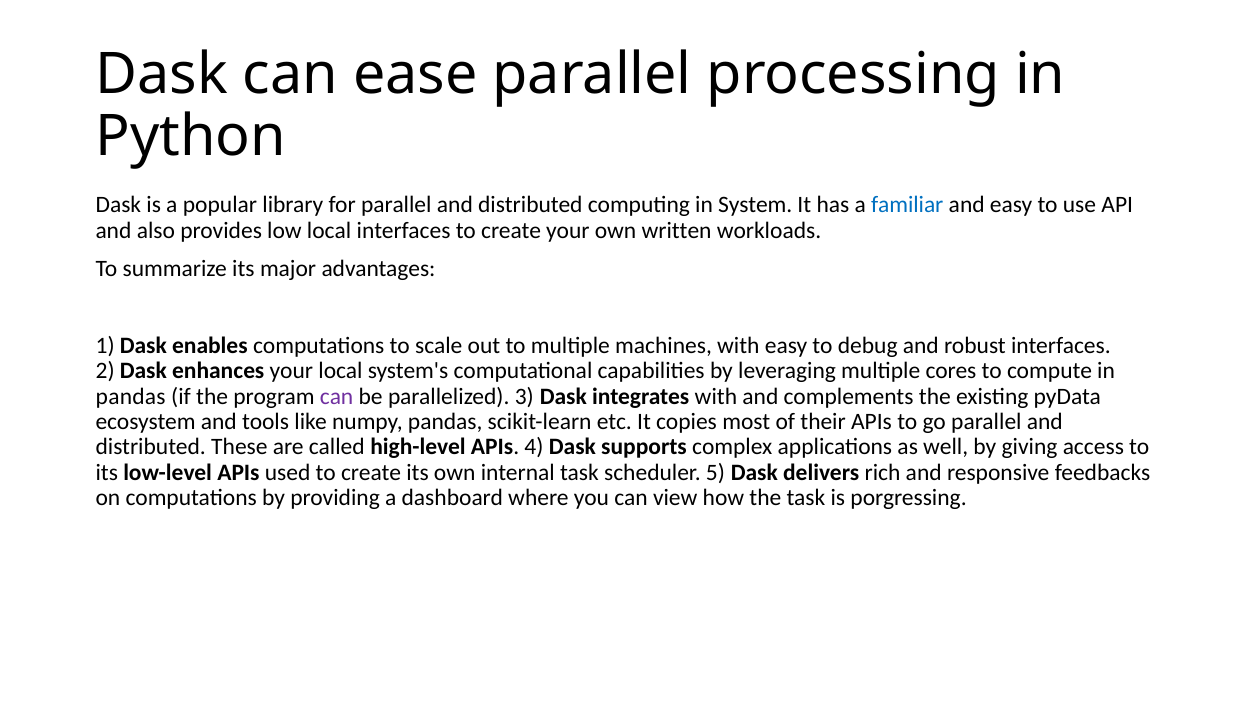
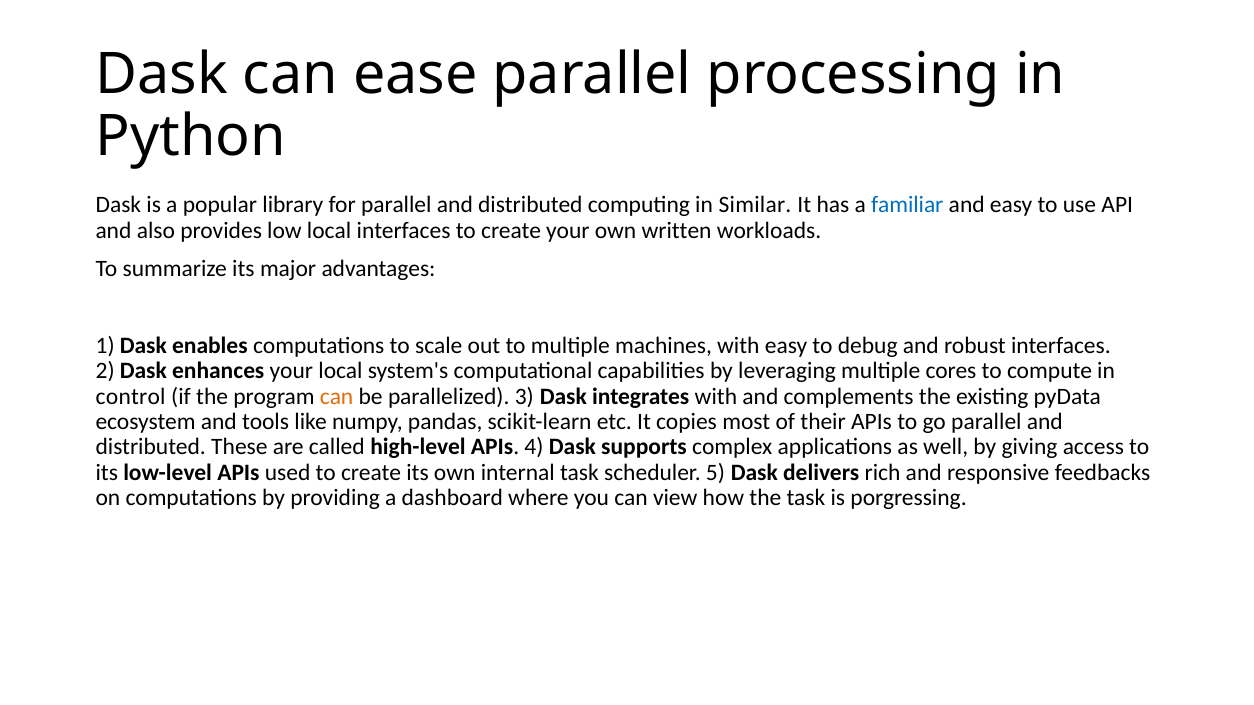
System: System -> Similar (755, 205)
pandas: pandas -> control (131, 397)
can colour: purple -> orange (337, 397)
